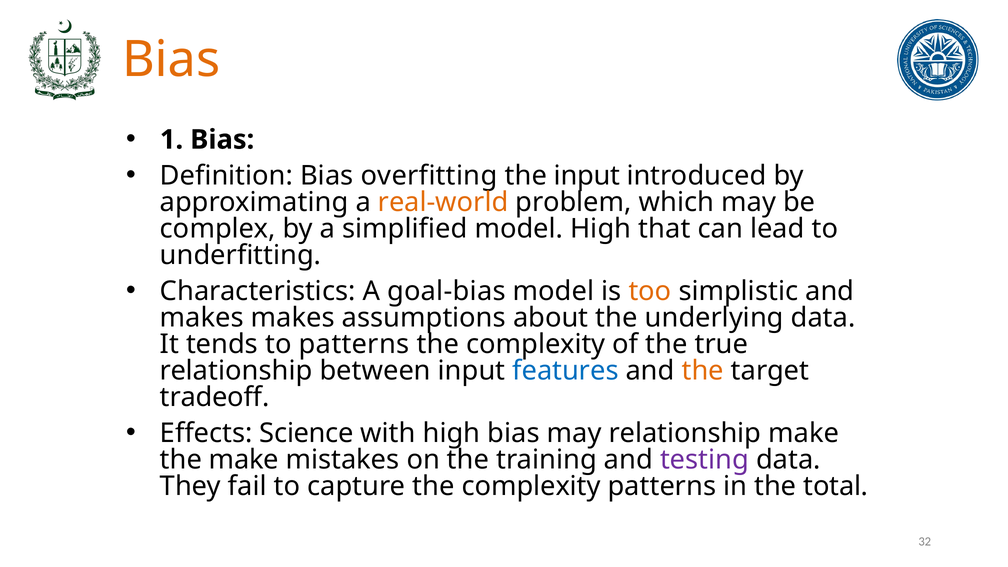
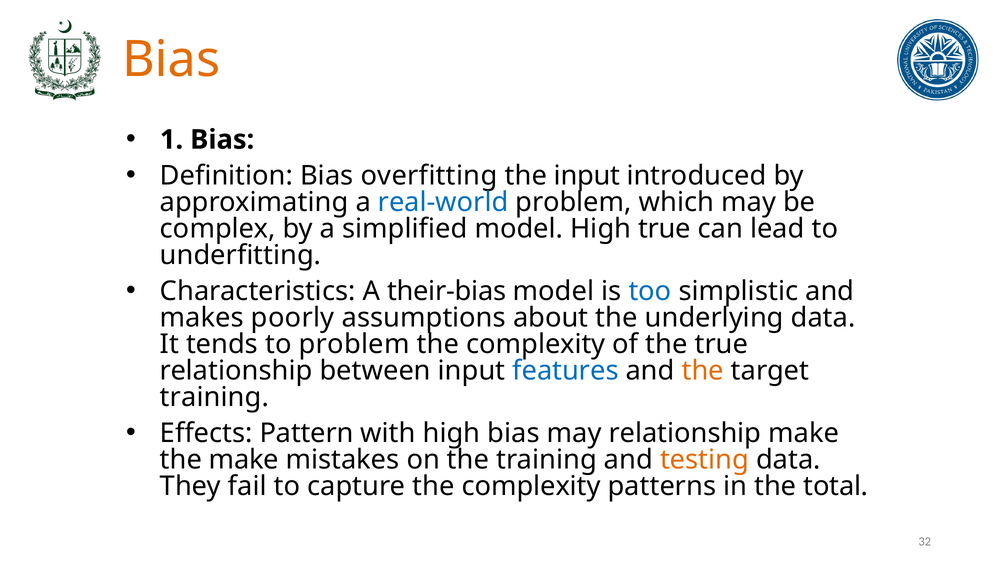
real-world colour: orange -> blue (443, 202)
High that: that -> true (665, 229)
goal-bias: goal-bias -> their-bias (447, 291)
too colour: orange -> blue (650, 291)
makes makes: makes -> poorly (293, 318)
to patterns: patterns -> problem (354, 344)
tradeoff: tradeoff -> training (215, 397)
Science: Science -> Pattern (307, 433)
testing colour: purple -> orange (704, 460)
